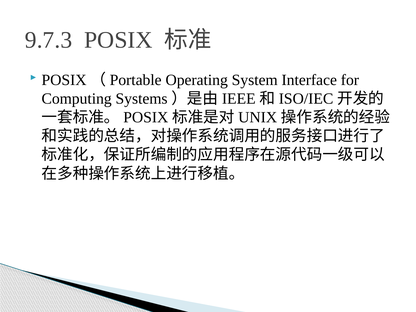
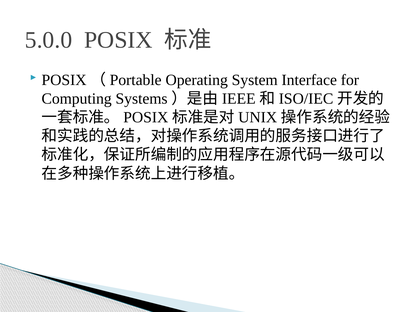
9.7.3: 9.7.3 -> 5.0.0 (49, 40)
